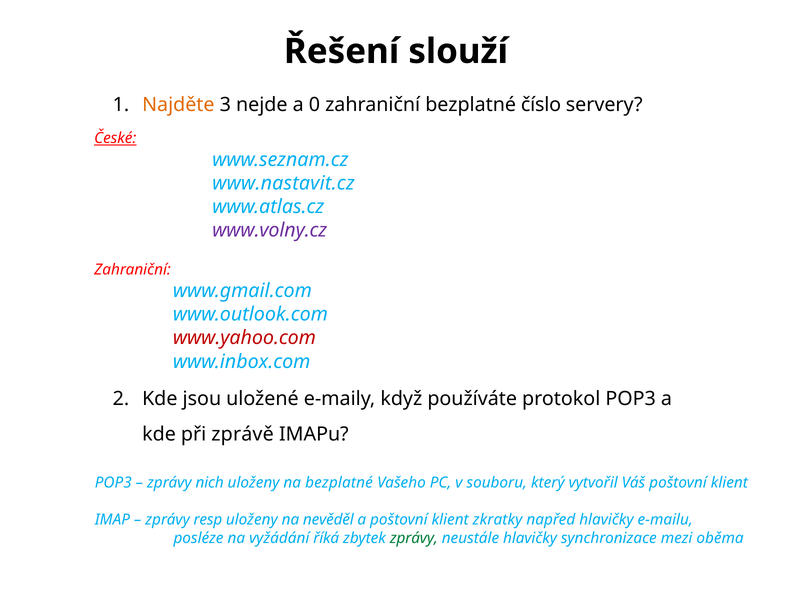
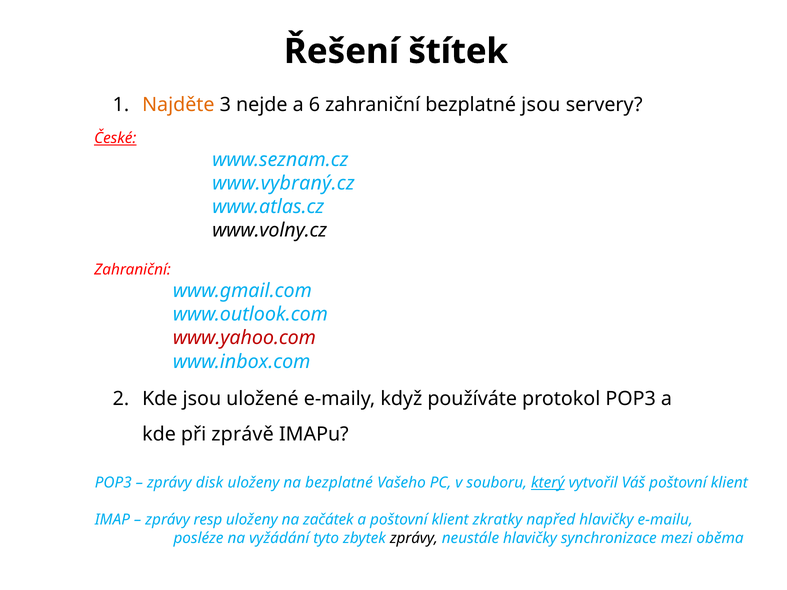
slouží: slouží -> štítek (458, 51)
0: 0 -> 6 (314, 105)
bezplatné číslo: číslo -> jsou (541, 105)
www.nastavit.cz: www.nastavit.cz -> www.vybraný.cz (283, 183)
www.volny.cz colour: purple -> black (270, 231)
nich: nich -> disk (210, 483)
který underline: none -> present (548, 483)
nevěděl: nevěděl -> začátek (328, 520)
říká: říká -> tyto (326, 538)
zprávy colour: green -> black (414, 538)
